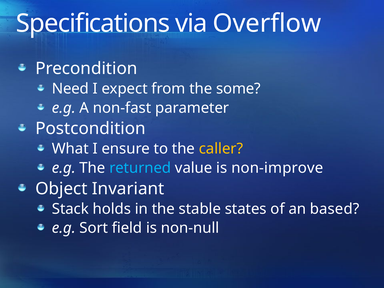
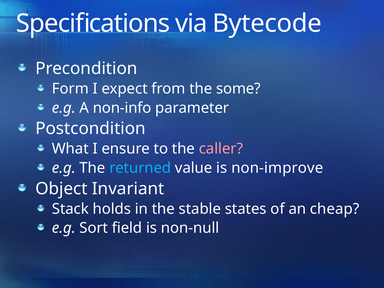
Overflow: Overflow -> Bytecode (267, 23)
Need: Need -> Form (70, 89)
non-fast: non-fast -> non-info (122, 108)
caller colour: yellow -> pink (221, 149)
based: based -> cheap (335, 209)
